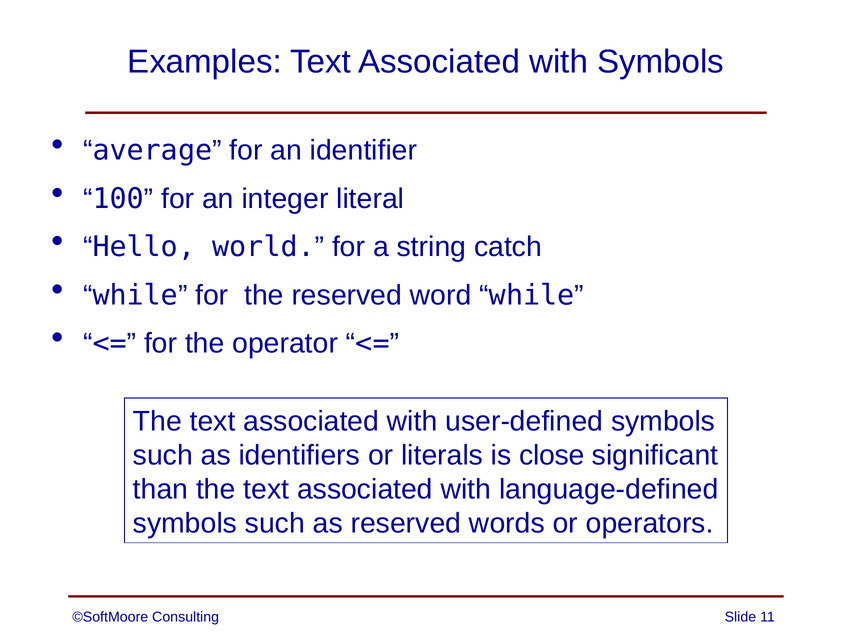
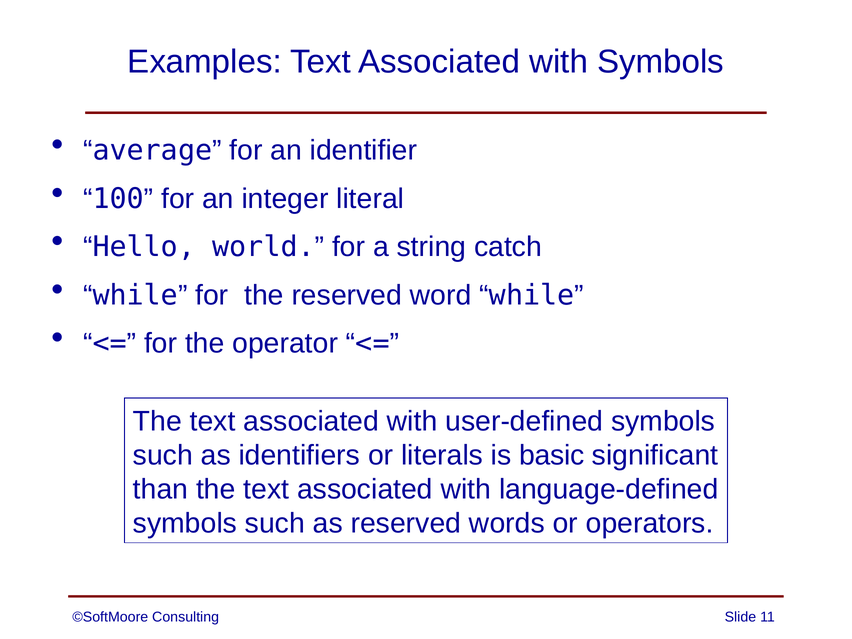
close: close -> basic (552, 455)
